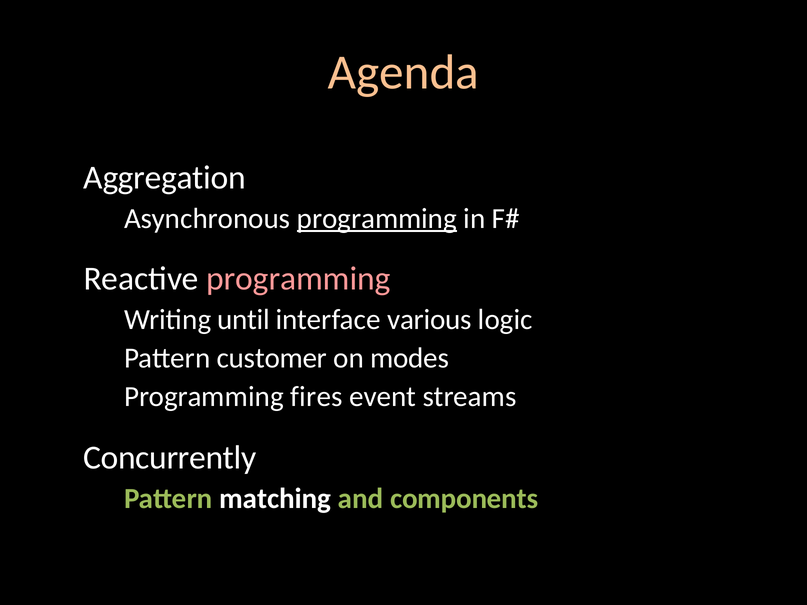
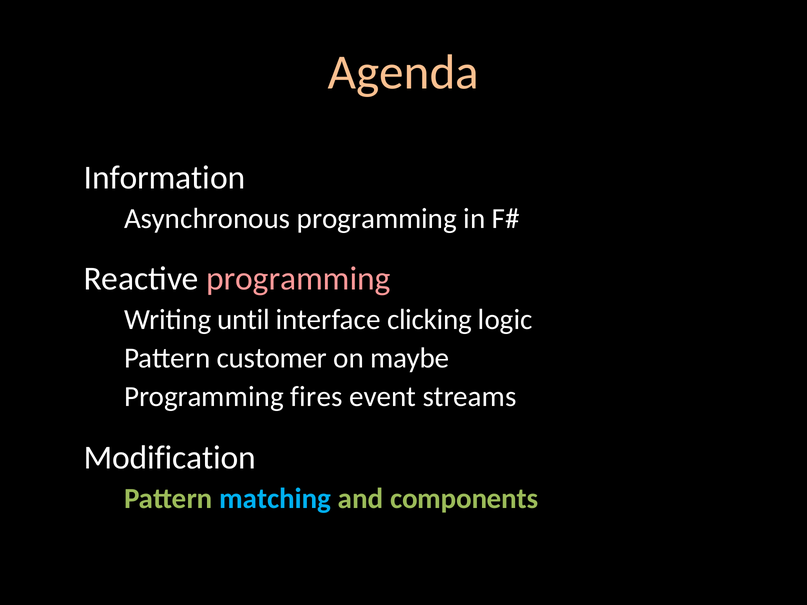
Aggregation: Aggregation -> Information (164, 178)
programming underline: present -> none (377, 219)
various: various -> clicking (429, 320)
modes: modes -> maybe (410, 358)
Concurrently: Concurrently -> Modification (170, 458)
matching colour: white -> light blue (275, 499)
